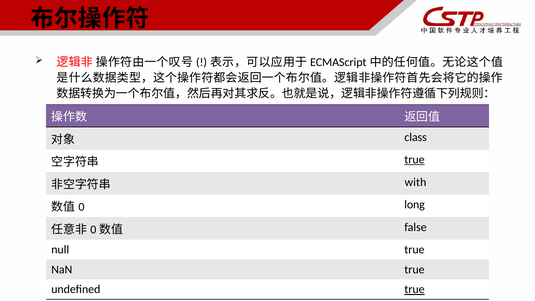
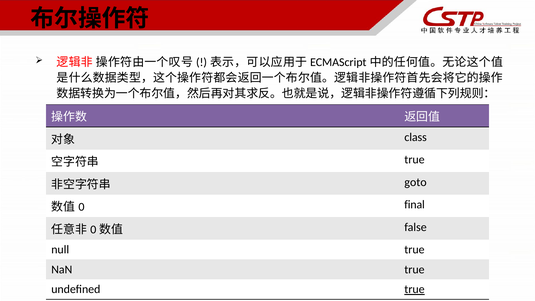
true underline: present -> none (414, 160)
with: with -> goto (416, 182)
long: long -> final (415, 205)
